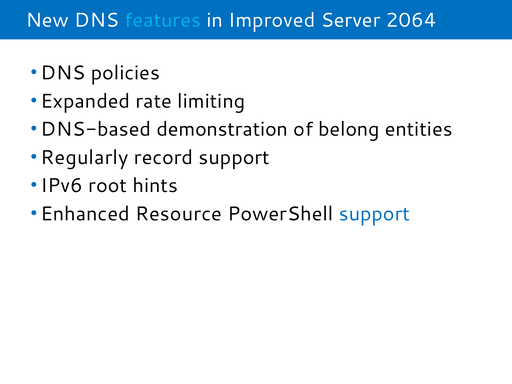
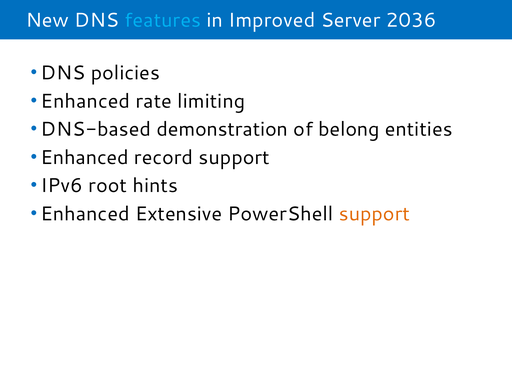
2064: 2064 -> 2036 (411, 20)
Expanded: Expanded -> Enhanced (85, 101)
Regularly: Regularly -> Enhanced (85, 158)
Resource: Resource -> Extensive (179, 214)
support colour: blue -> orange (374, 214)
